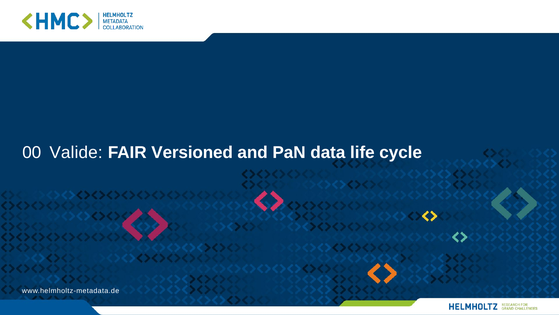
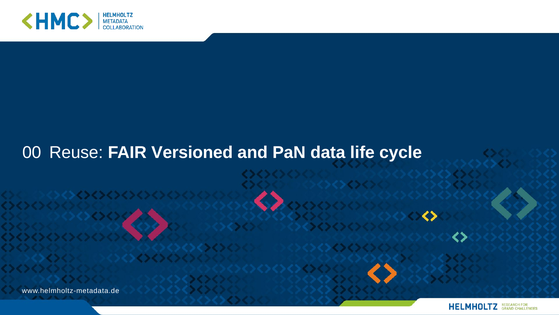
Valide: Valide -> Reuse (76, 152)
